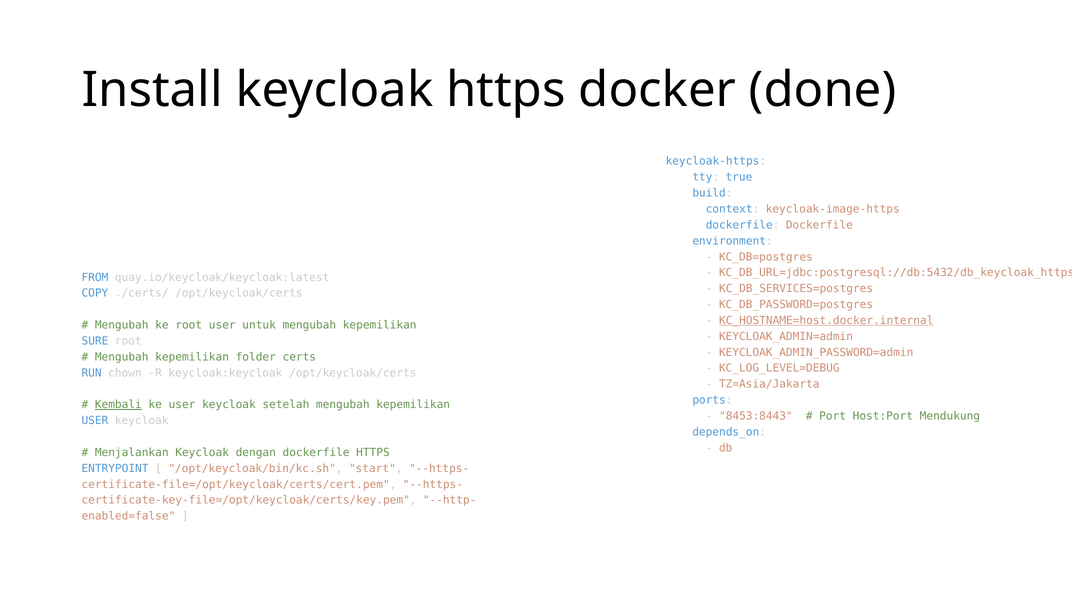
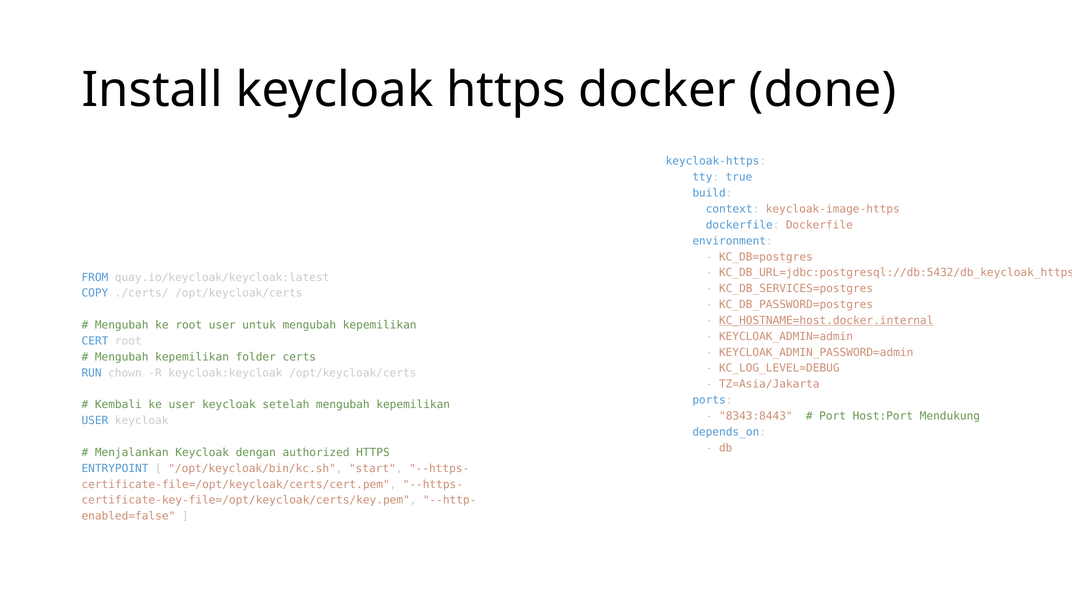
SURE: SURE -> CERT (95, 341)
Kembali underline: present -> none (118, 405)
8453:8443: 8453:8443 -> 8343:8443 (756, 416)
dengan dockerfile: dockerfile -> authorized (316, 452)
